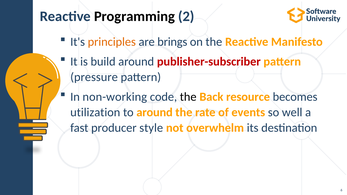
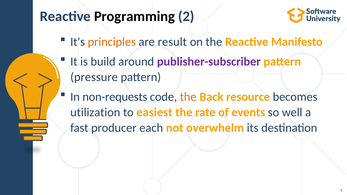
brings: brings -> result (172, 42)
publisher-subscriber colour: red -> purple (209, 62)
non-working: non-working -> non-requests (115, 97)
the colour: black -> orange (188, 97)
to around: around -> easiest (154, 112)
style: style -> each (151, 128)
